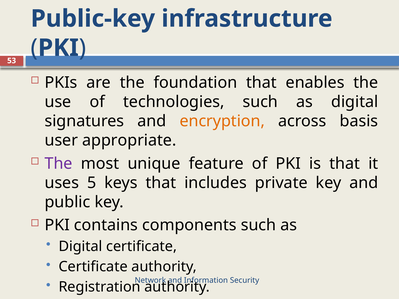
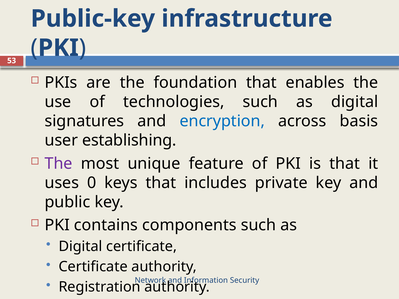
encryption colour: orange -> blue (222, 121)
appropriate: appropriate -> establishing (129, 140)
5: 5 -> 0 (92, 183)
